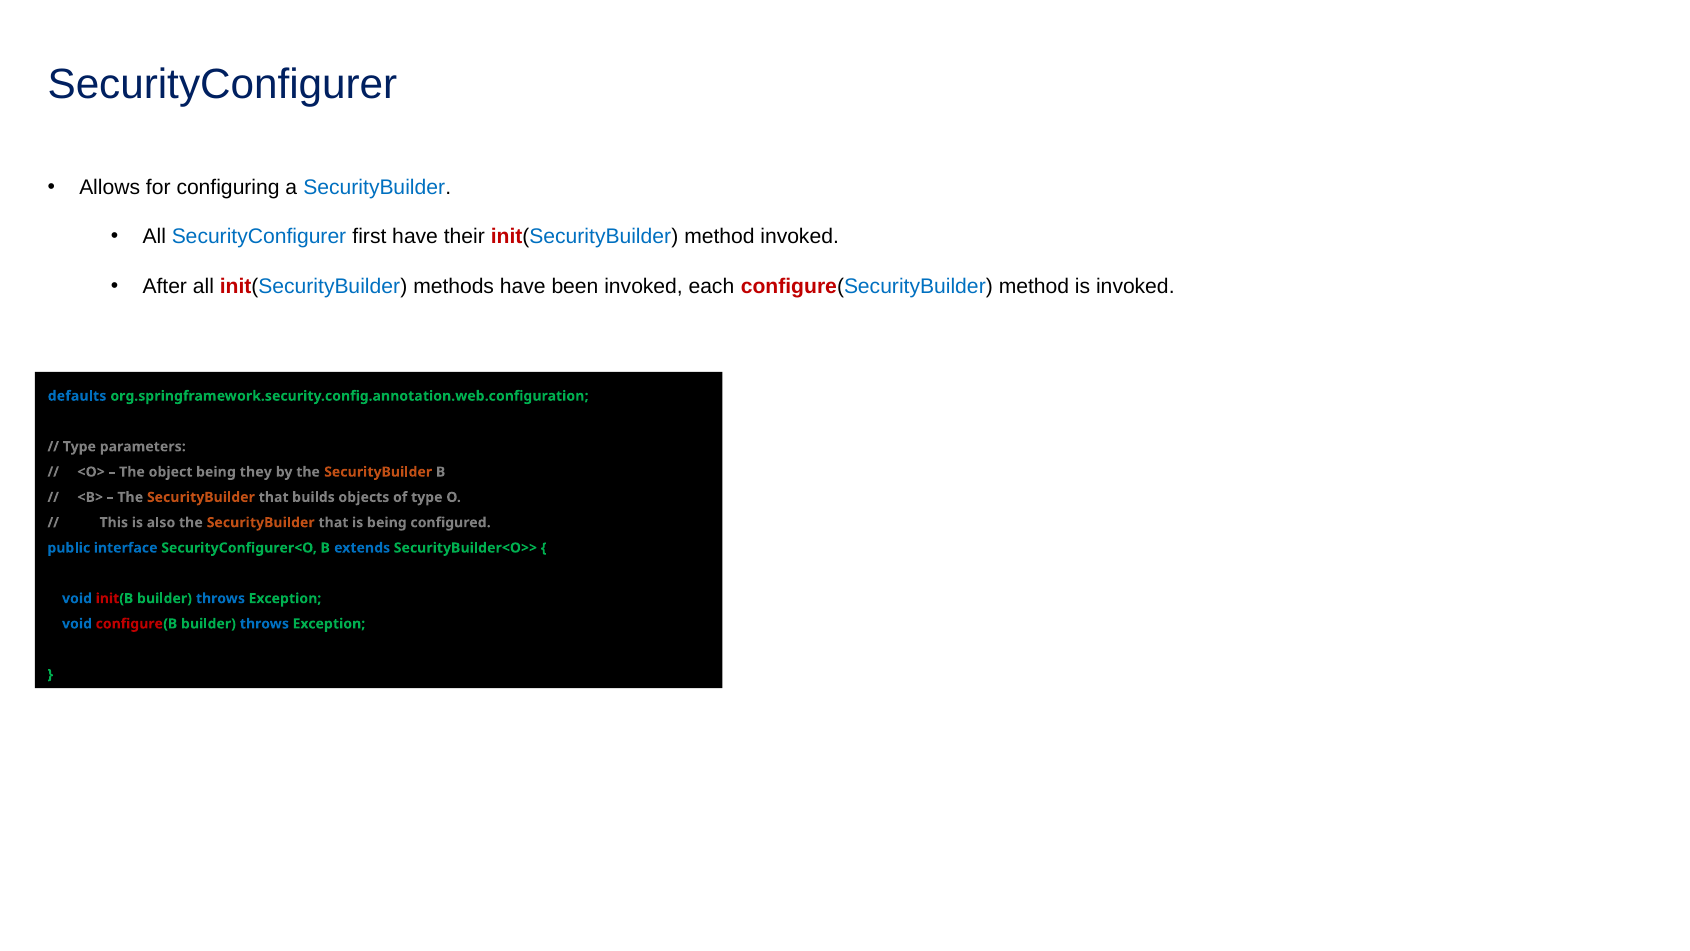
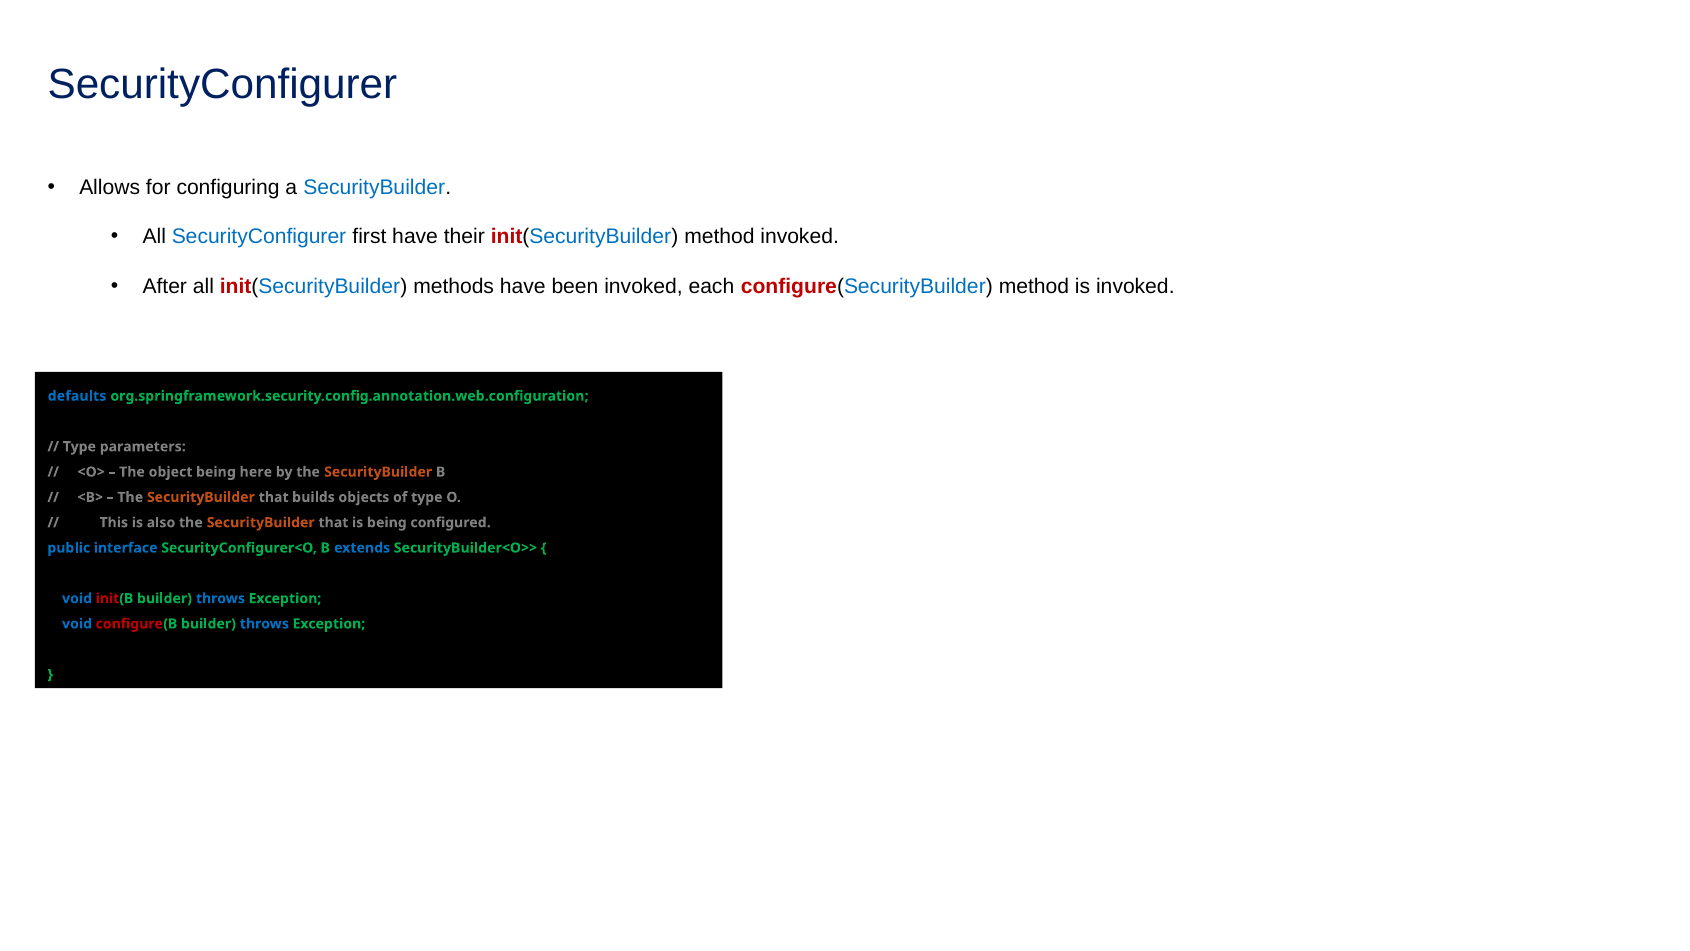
they: they -> here (256, 472)
